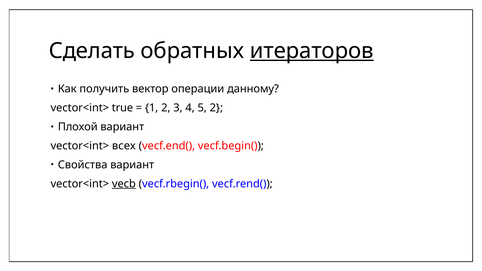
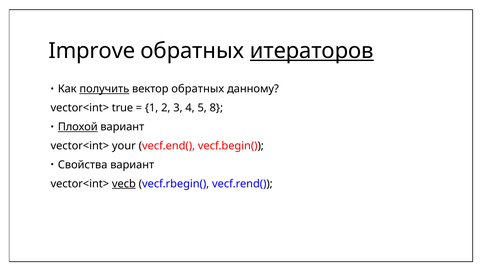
Сделать: Сделать -> Improve (92, 51)
получить underline: none -> present (104, 89)
вектор операции: операции -> обратных (198, 89)
5 2: 2 -> 8 (216, 108)
Плохой underline: none -> present (78, 127)
всех: всех -> your (124, 146)
